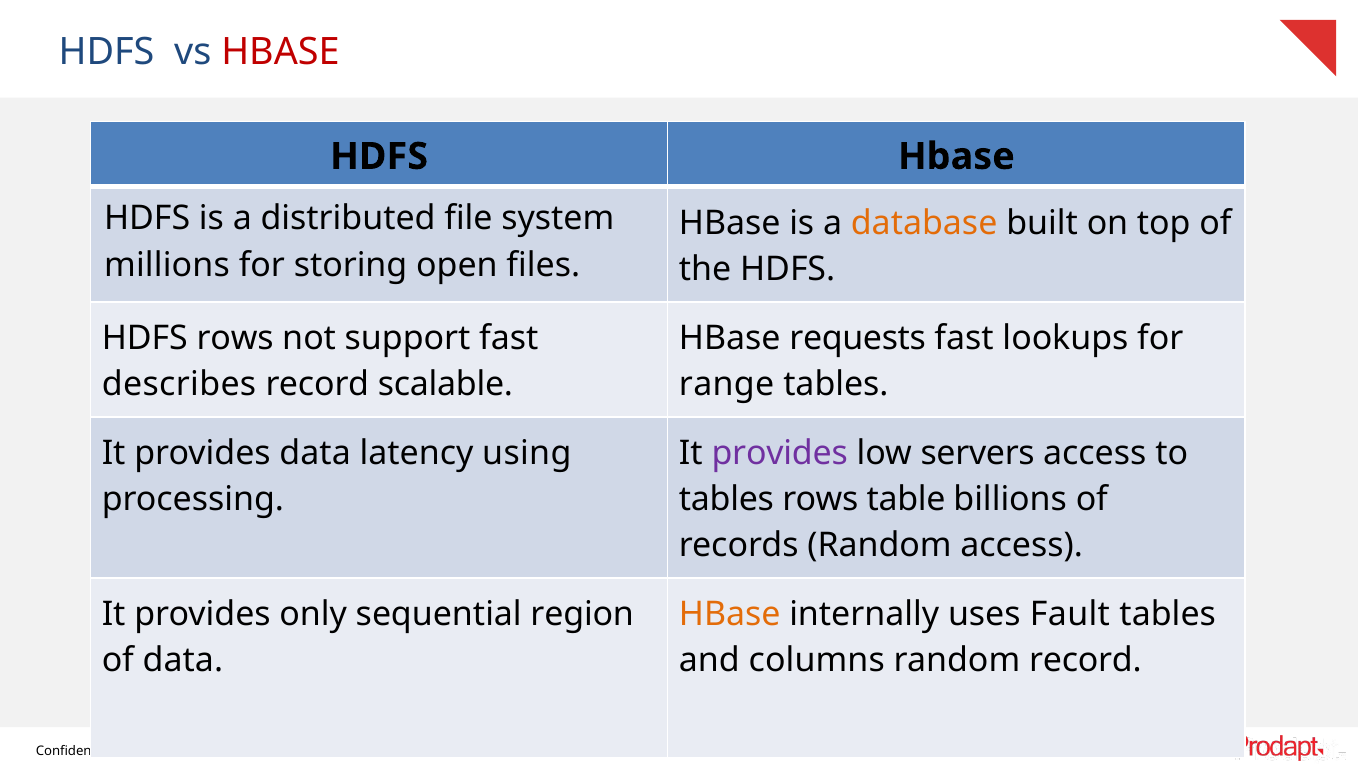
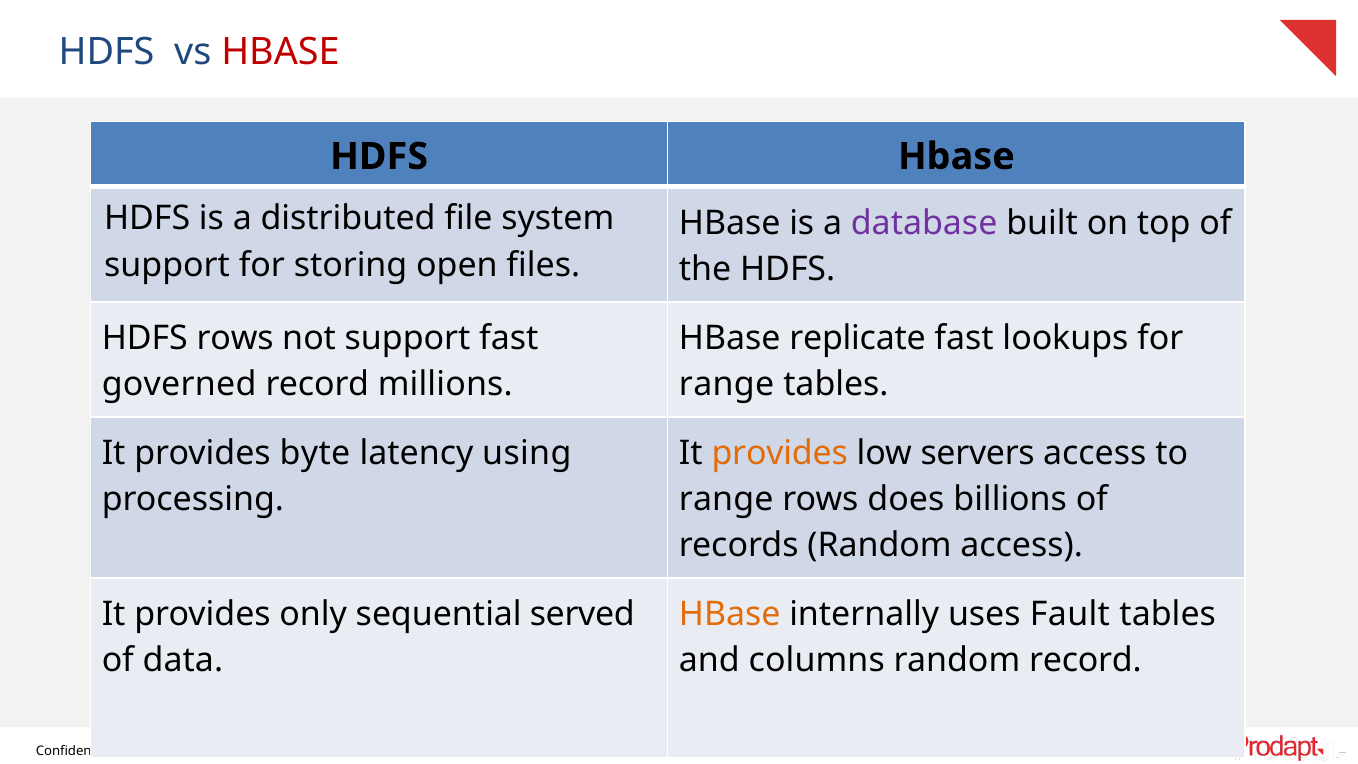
database colour: orange -> purple (924, 223)
millions: millions -> support (167, 265)
requests: requests -> replicate (858, 338)
describes: describes -> governed (179, 384)
scalable: scalable -> millions (445, 384)
provides data: data -> byte (315, 453)
provides colour: purple -> orange (780, 453)
tables: tables -> range (726, 499)
table: table -> does (906, 499)
region: region -> served (582, 614)
